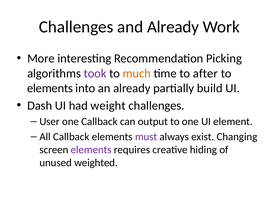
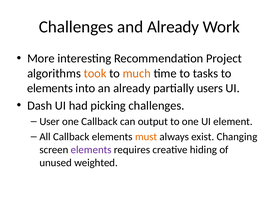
Picking: Picking -> Project (224, 59)
took colour: purple -> orange (95, 73)
after: after -> tasks (205, 73)
build: build -> users (210, 88)
weight: weight -> picking (108, 106)
must colour: purple -> orange (146, 137)
